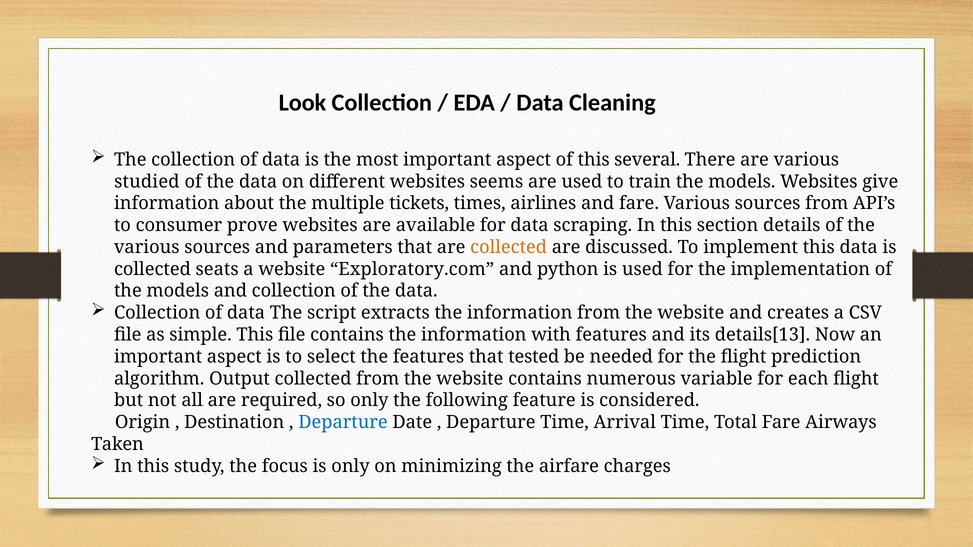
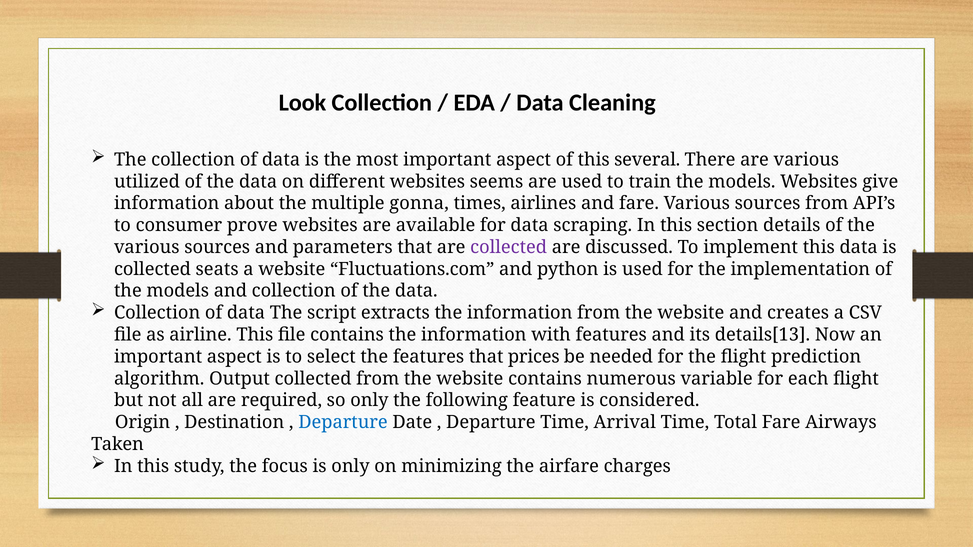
studied: studied -> utilized (147, 182)
tickets: tickets -> gonna (419, 204)
collected colour: orange -> purple (509, 247)
Exploratory.com: Exploratory.com -> Fluctuations.com (412, 269)
simple: simple -> airline (201, 335)
tested: tested -> prices (534, 357)
